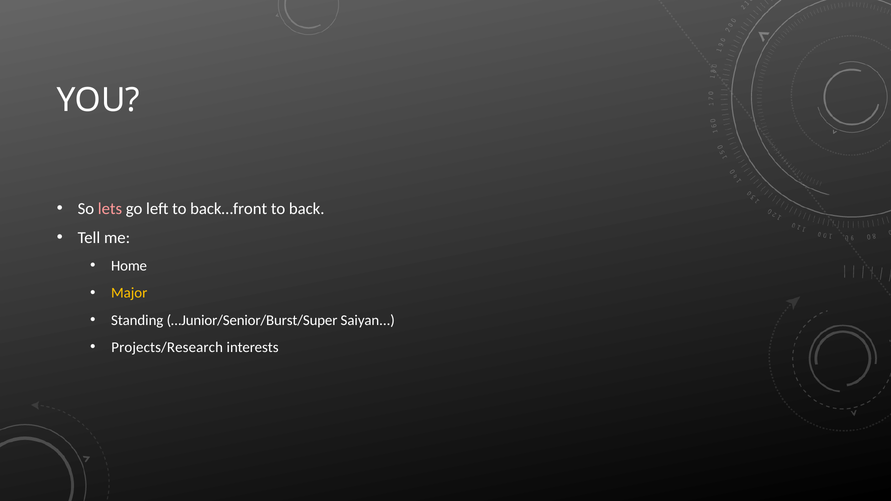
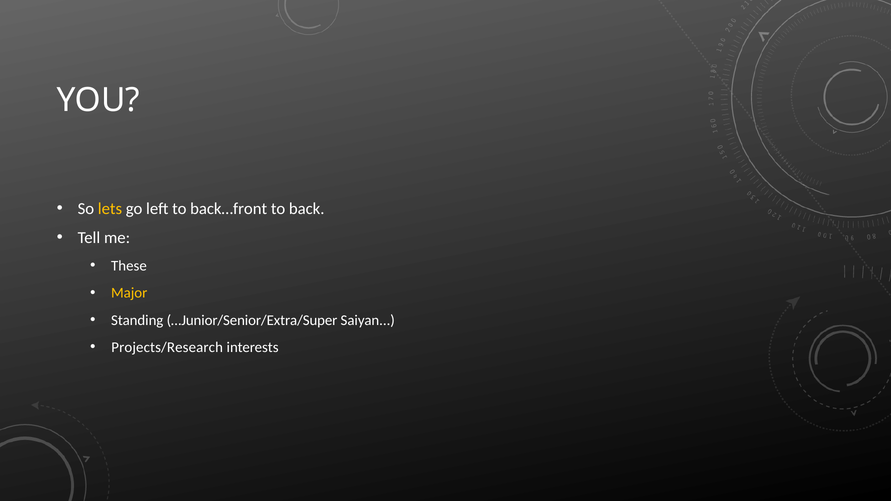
lets colour: pink -> yellow (110, 209)
Home: Home -> These (129, 266)
…Junior/Senior/Burst/Super: …Junior/Senior/Burst/Super -> …Junior/Senior/Extra/Super (252, 320)
